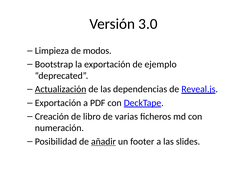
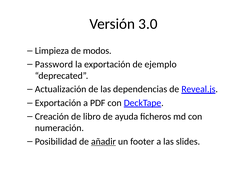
Bootstrap: Bootstrap -> Password (54, 64)
Actualización underline: present -> none (61, 89)
varias: varias -> ayuda (126, 117)
